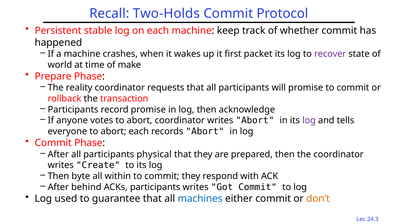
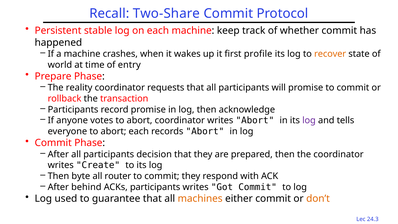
Two-Holds: Two-Holds -> Two-Share (166, 14)
packet: packet -> profile (258, 54)
recover colour: purple -> orange (330, 54)
make: make -> entry (129, 65)
physical: physical -> decision (154, 154)
within: within -> router (118, 176)
machines colour: blue -> orange (200, 198)
